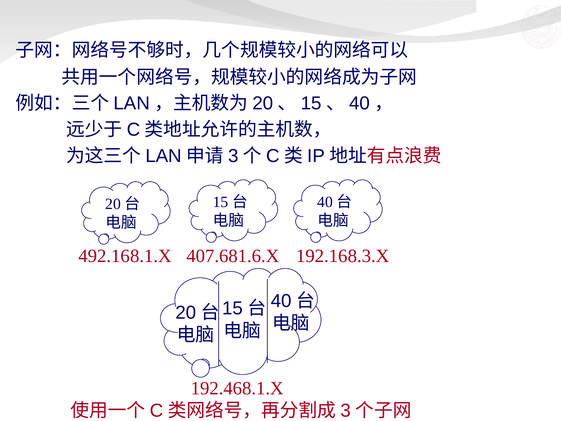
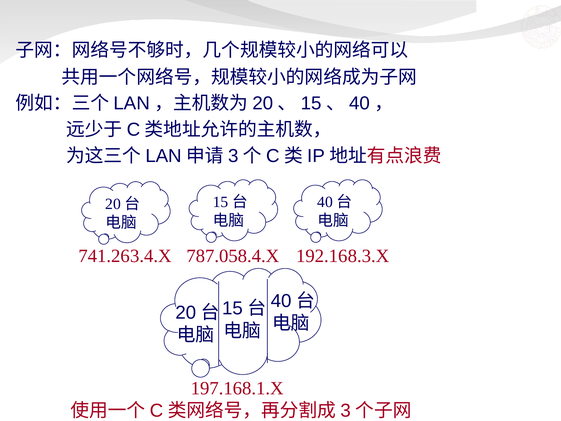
492.168.1.X: 492.168.1.X -> 741.263.4.X (125, 256)
407.681.6.X: 407.681.6.X -> 787.058.4.X (233, 256)
192.468.1.X: 192.468.1.X -> 197.168.1.X (237, 388)
